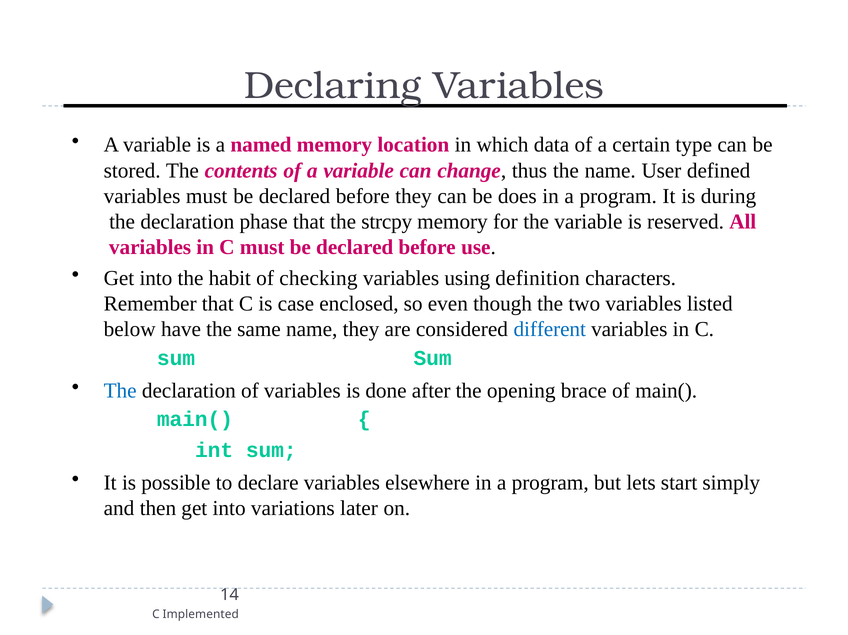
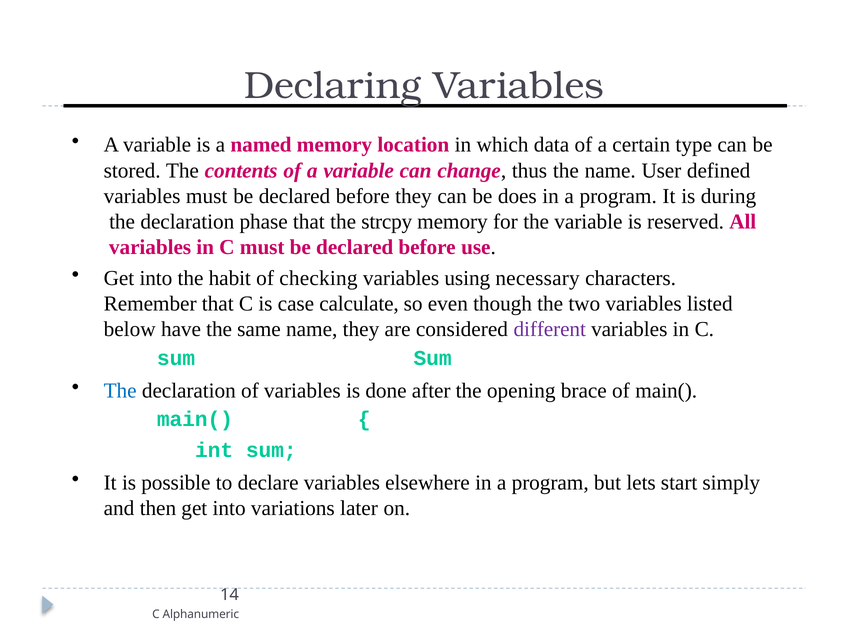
definition: definition -> necessary (538, 278)
enclosed: enclosed -> calculate (359, 304)
different colour: blue -> purple (550, 329)
Implemented: Implemented -> Alphanumeric (201, 615)
